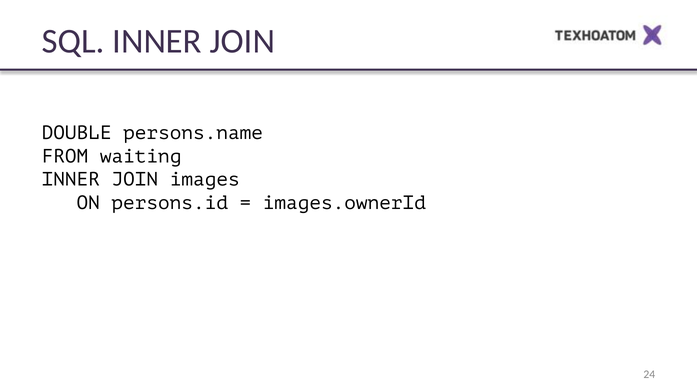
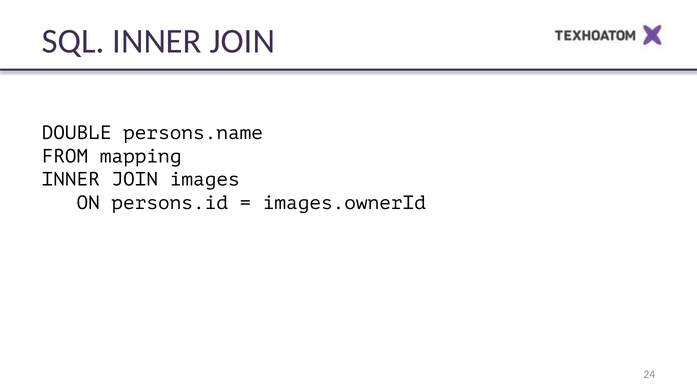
waiting: waiting -> mapping (141, 156)
